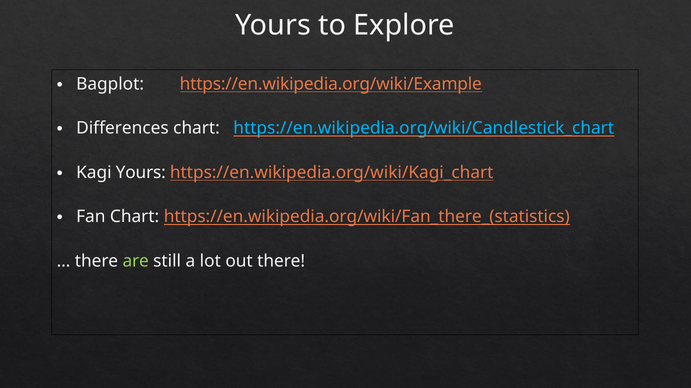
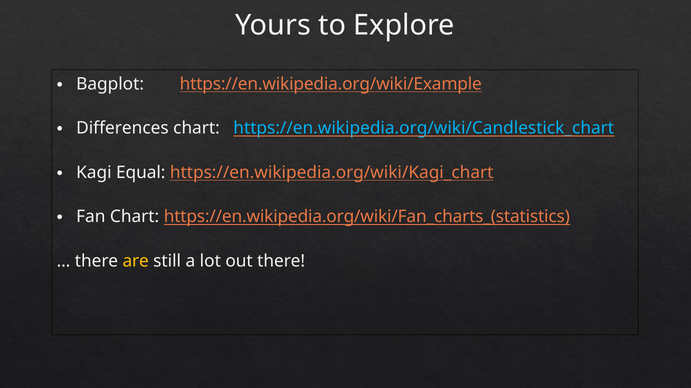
Kagi Yours: Yours -> Equal (141, 173)
https://en.wikipedia.org/wiki/Fan_there_(statistics: https://en.wikipedia.org/wiki/Fan_there_(statistics -> https://en.wikipedia.org/wiki/Fan_charts_(statistics (367, 217)
are colour: light green -> yellow (136, 261)
